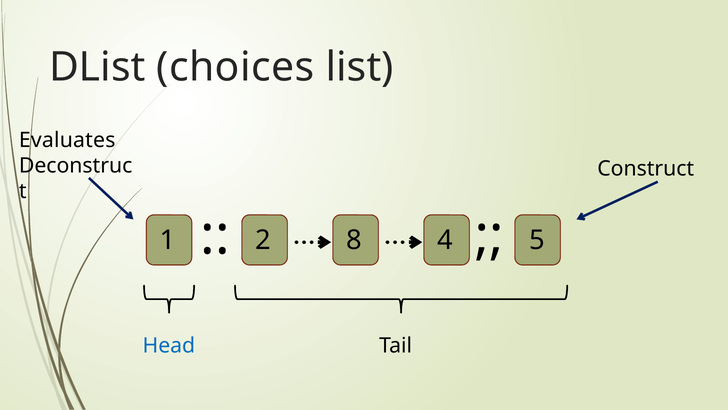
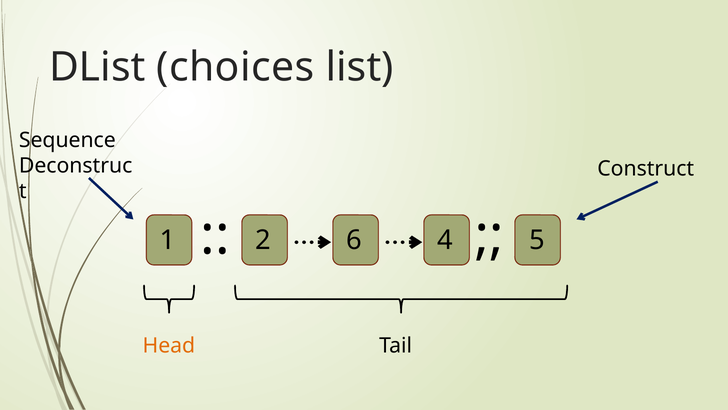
Evaluates: Evaluates -> Sequence (67, 140)
8: 8 -> 6 (354, 240)
Head colour: blue -> orange (169, 345)
